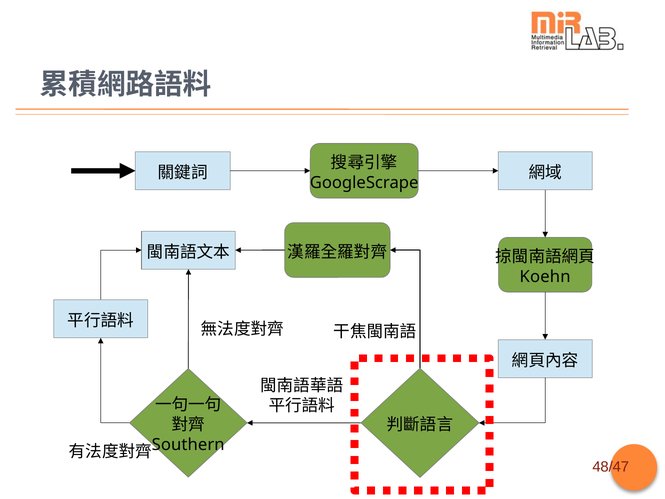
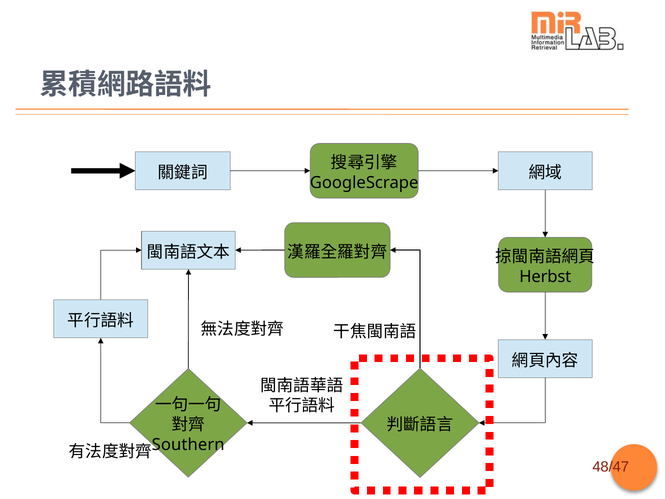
Koehn: Koehn -> Herbst (545, 277)
